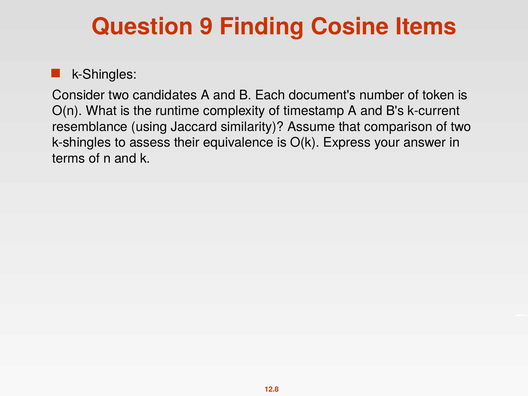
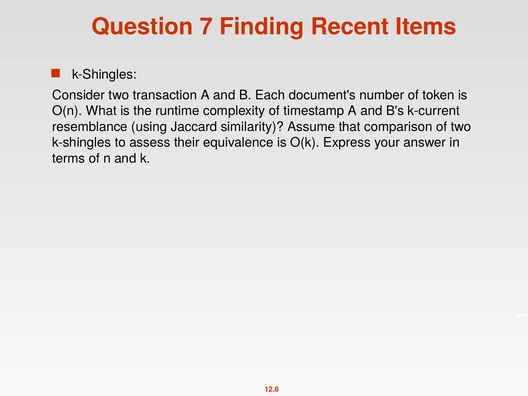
9: 9 -> 7 (206, 27)
Cosine: Cosine -> Recent (350, 27)
candidates: candidates -> transaction (165, 95)
